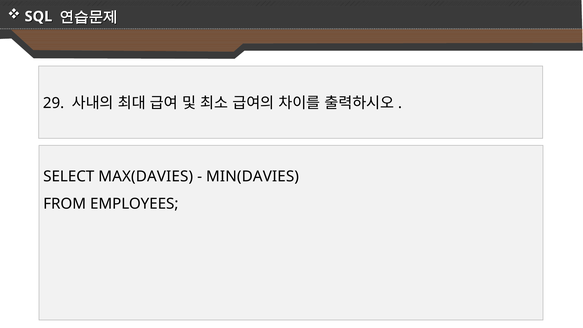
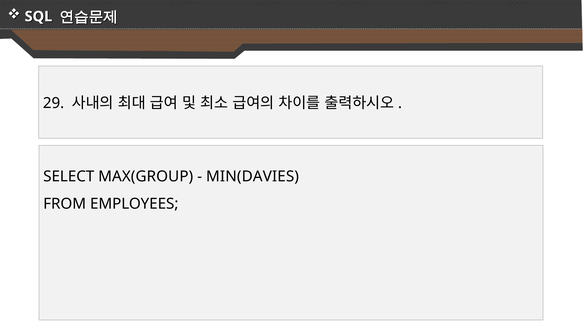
MAX(DAVIES: MAX(DAVIES -> MAX(GROUP (146, 176)
